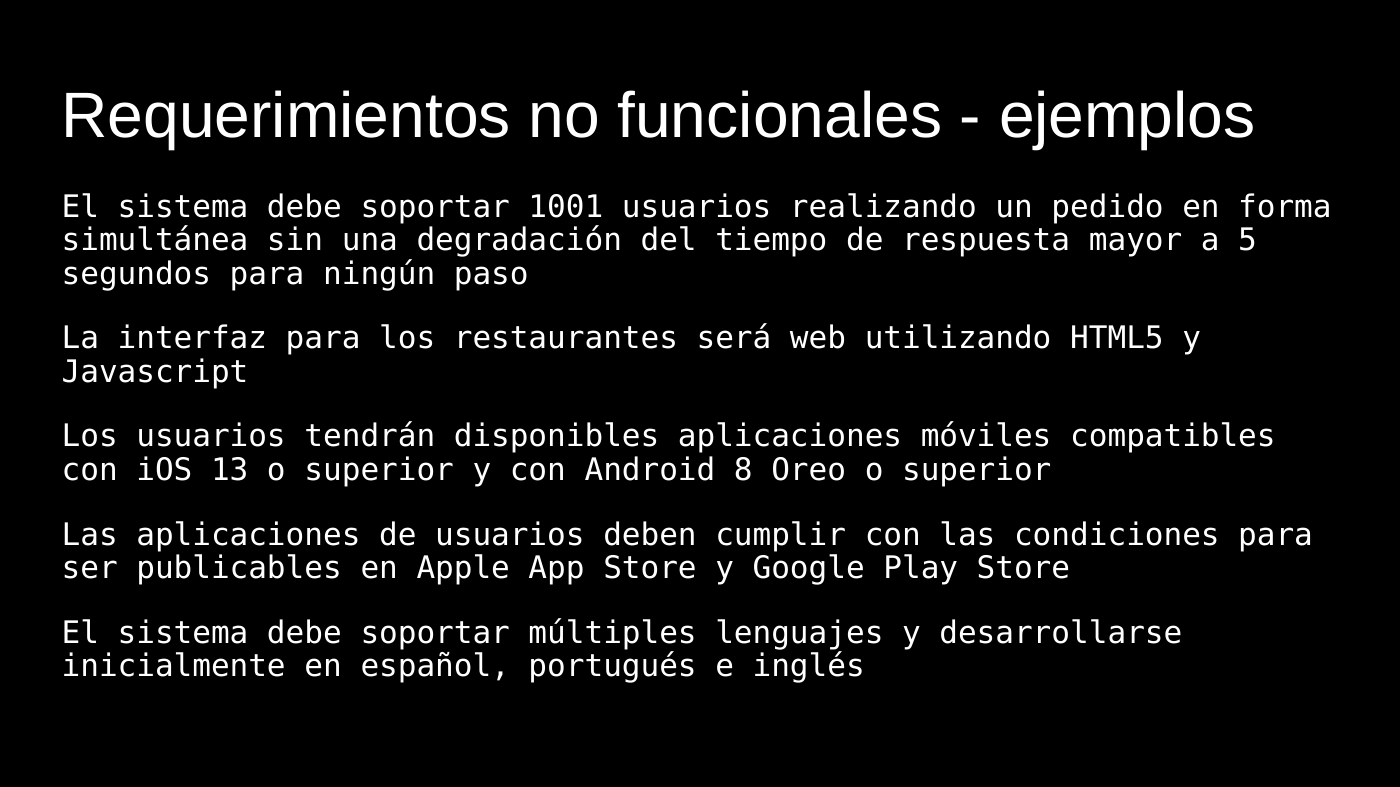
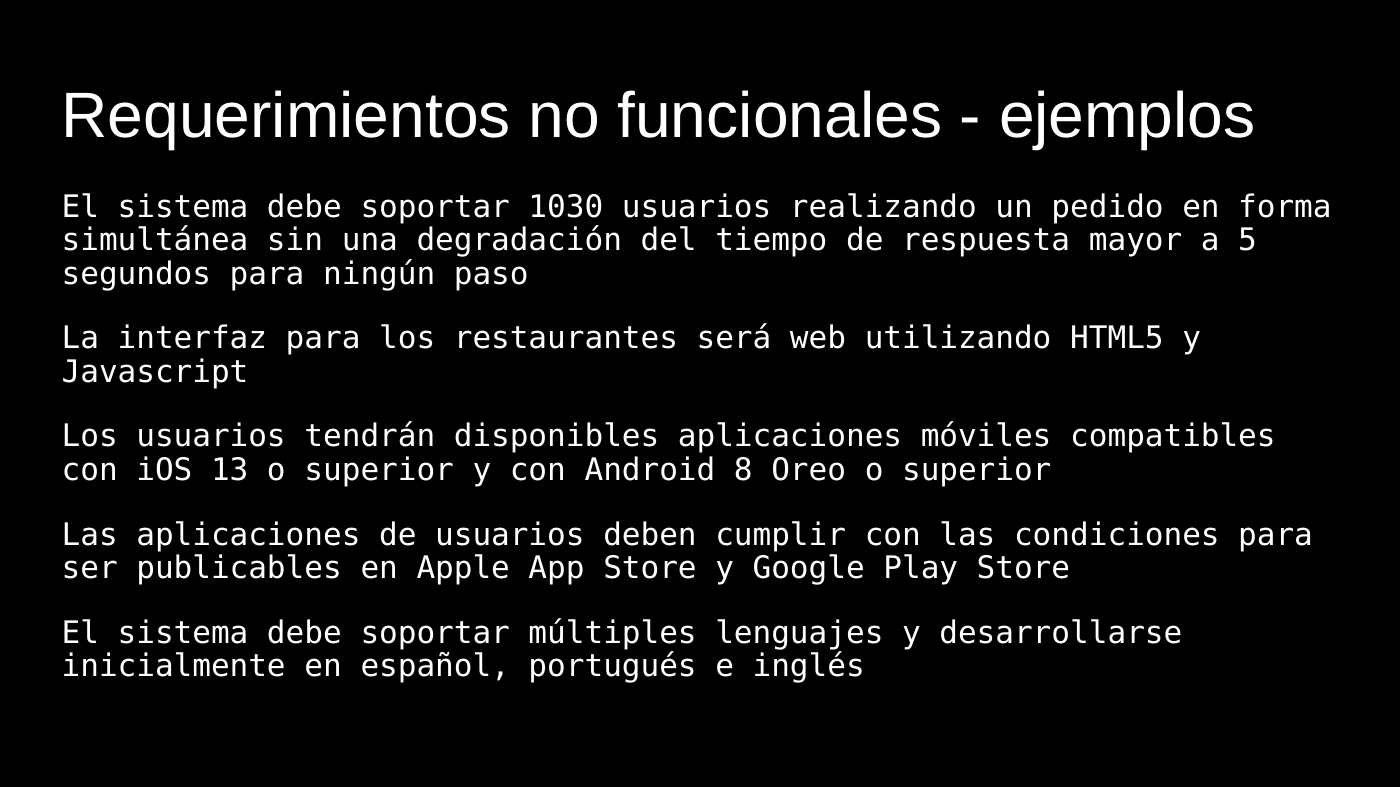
1001: 1001 -> 1030 (566, 207)
